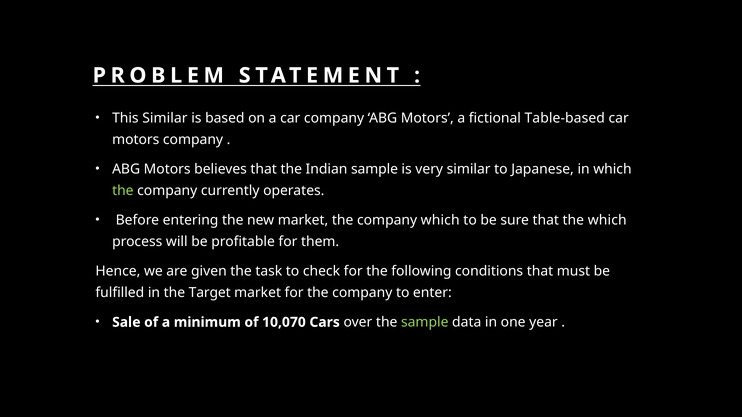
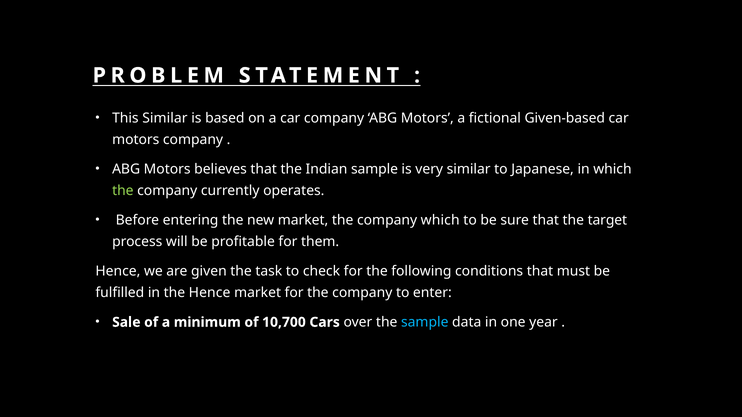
Table-based: Table-based -> Given-based (565, 118)
the which: which -> target (607, 220)
the Target: Target -> Hence (210, 293)
10,070: 10,070 -> 10,700 (284, 322)
sample colour: light green -> light blue (425, 322)
